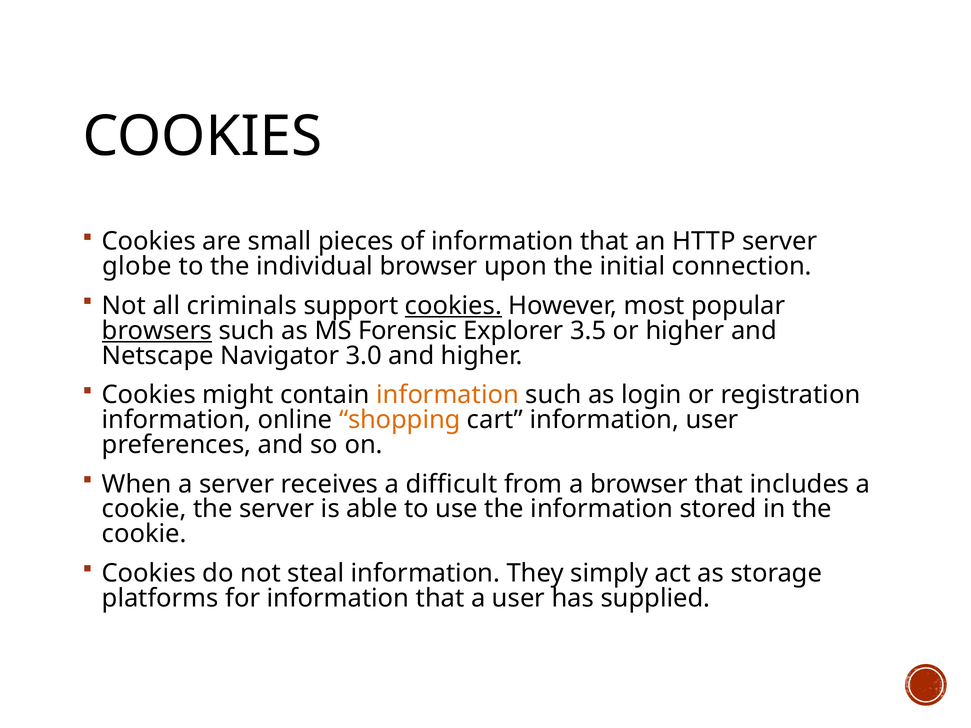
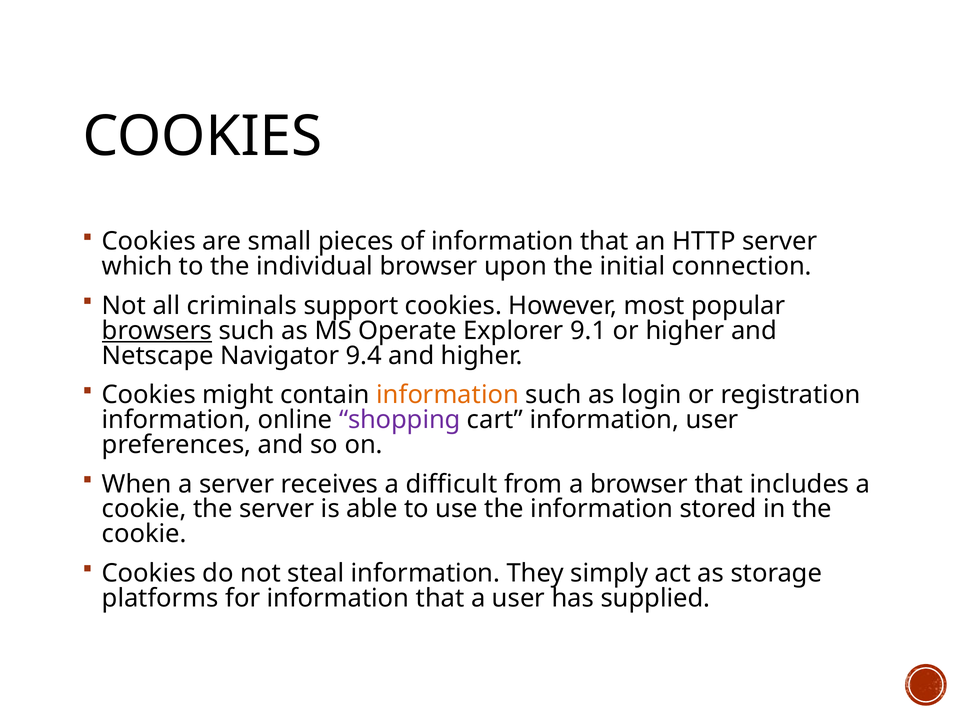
globe: globe -> which (137, 266)
cookies underline: present -> none (453, 306)
Forensic: Forensic -> Operate (408, 331)
3.5: 3.5 -> 9.1 (588, 331)
3.0: 3.0 -> 9.4 (364, 356)
shopping colour: orange -> purple (400, 420)
